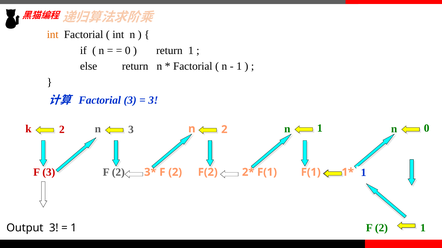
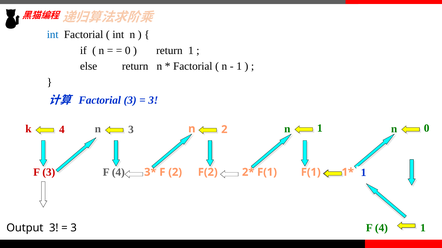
int colour: orange -> blue (53, 35)
k 2: 2 -> 4 (62, 130)
2: 2 -> 4 (118, 173)
2: 2 -> 4 (381, 228)
1: 1 -> 3 (74, 228)
